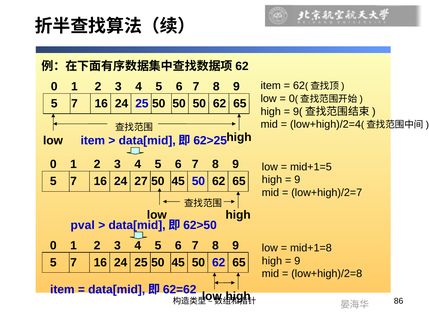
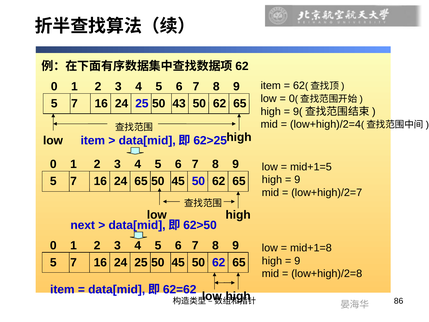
25 50 50: 50 -> 43 (179, 103)
24 27: 27 -> 65 (141, 181)
pval: pval -> next (83, 225)
